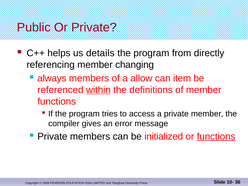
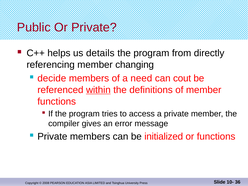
always: always -> decide (52, 78)
allow: allow -> need (141, 78)
item: item -> cout (182, 78)
functions underline: present -> none (216, 136)
